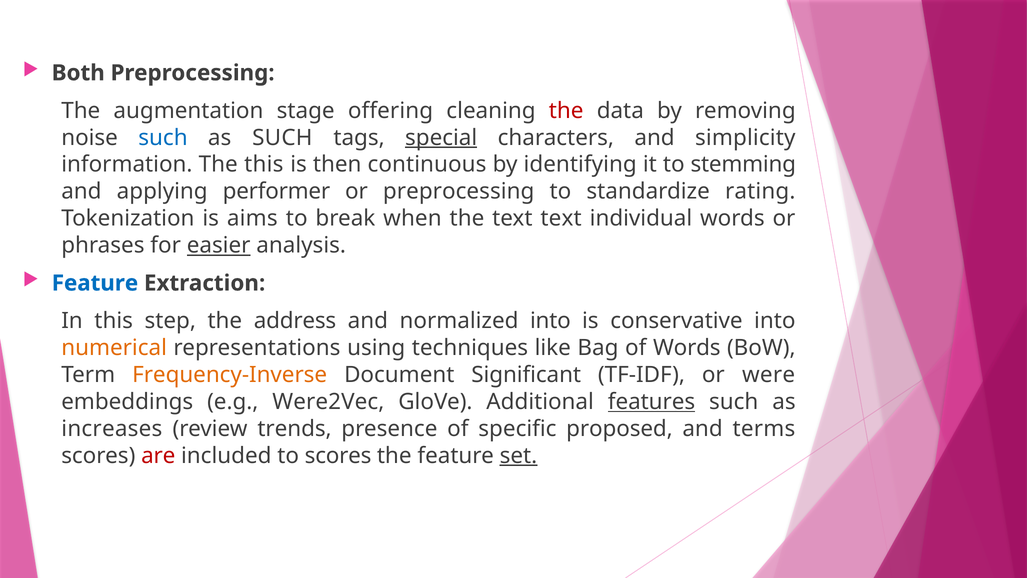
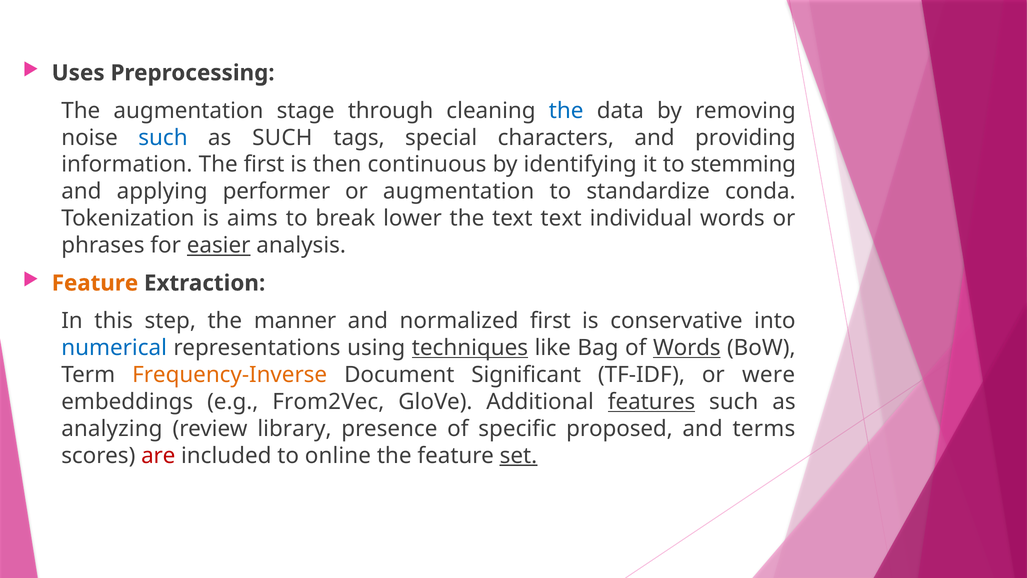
Both: Both -> Uses (78, 73)
offering: offering -> through (391, 111)
the colour: red -> blue (566, 111)
special underline: present -> none (441, 138)
simplicity: simplicity -> providing (745, 138)
The this: this -> first (264, 164)
or preprocessing: preprocessing -> augmentation (459, 191)
rating: rating -> conda (760, 191)
when: when -> lower (413, 218)
Feature colour: blue -> orange (95, 283)
address: address -> manner (295, 321)
normalized into: into -> first (550, 321)
numerical colour: orange -> blue (114, 348)
techniques underline: none -> present (470, 348)
Words underline: none -> present (687, 348)
Were2Vec: Were2Vec -> From2Vec (328, 402)
increases: increases -> analyzing (112, 428)
trends: trends -> library (294, 428)
to scores: scores -> online (338, 455)
